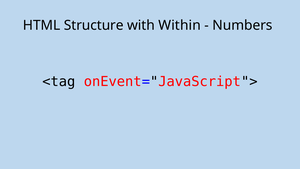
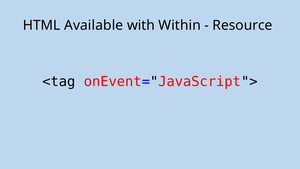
Structure: Structure -> Available (94, 25)
Numbers: Numbers -> Resource (242, 25)
